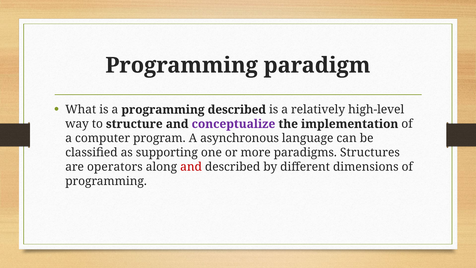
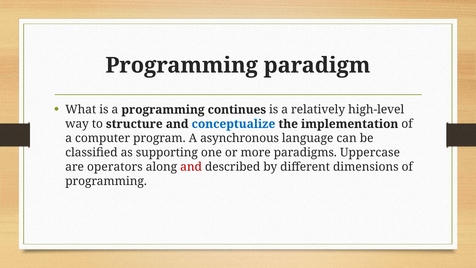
programming described: described -> continues (237, 110)
conceptualize colour: purple -> blue (233, 124)
Structures: Structures -> Uppercase (370, 152)
